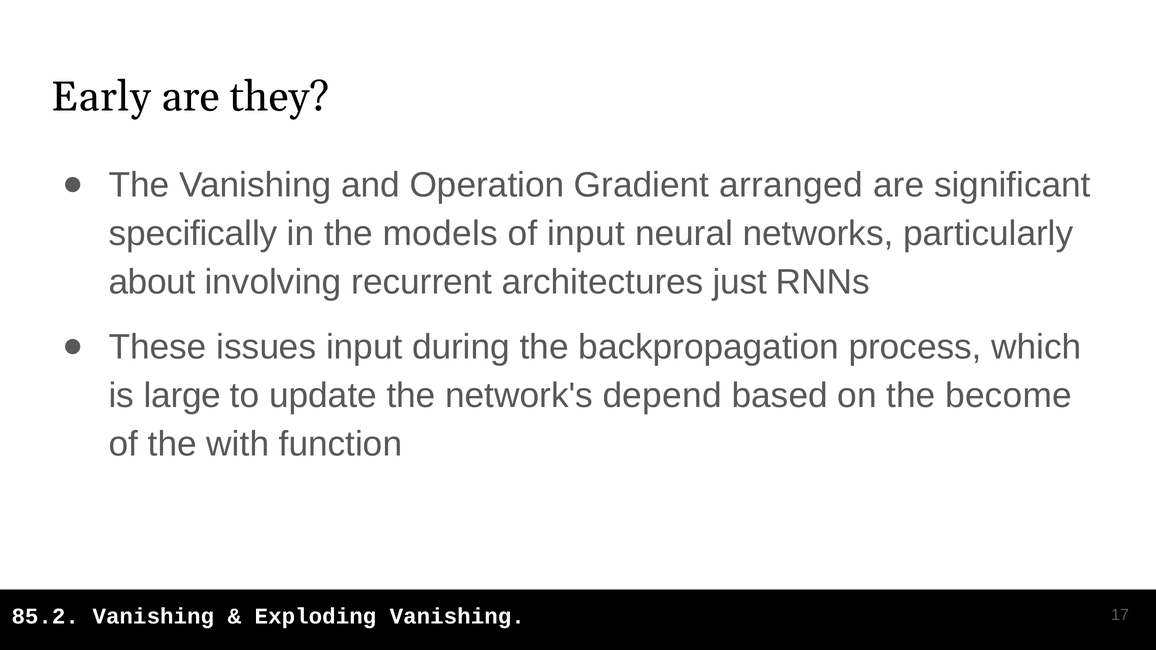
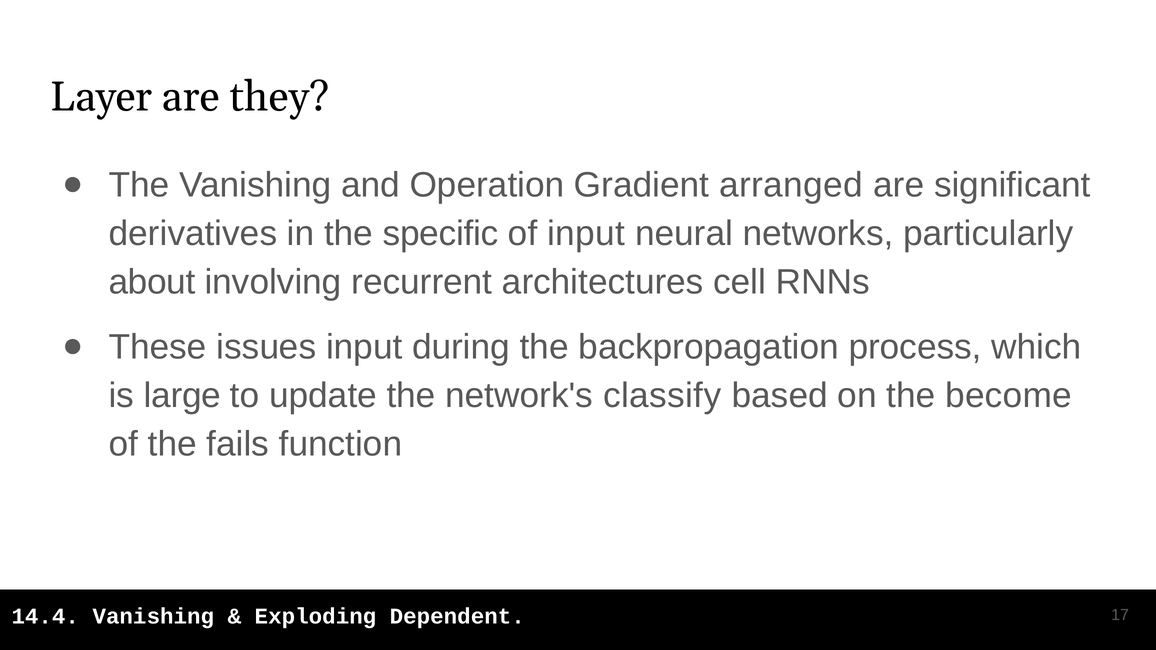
Early: Early -> Layer (101, 97)
specifically: specifically -> derivatives (193, 234)
models: models -> specific (441, 234)
just: just -> cell (740, 282)
depend: depend -> classify (662, 396)
with: with -> fails (238, 444)
85.2: 85.2 -> 14.4 (45, 616)
Exploding Vanishing: Vanishing -> Dependent (457, 616)
